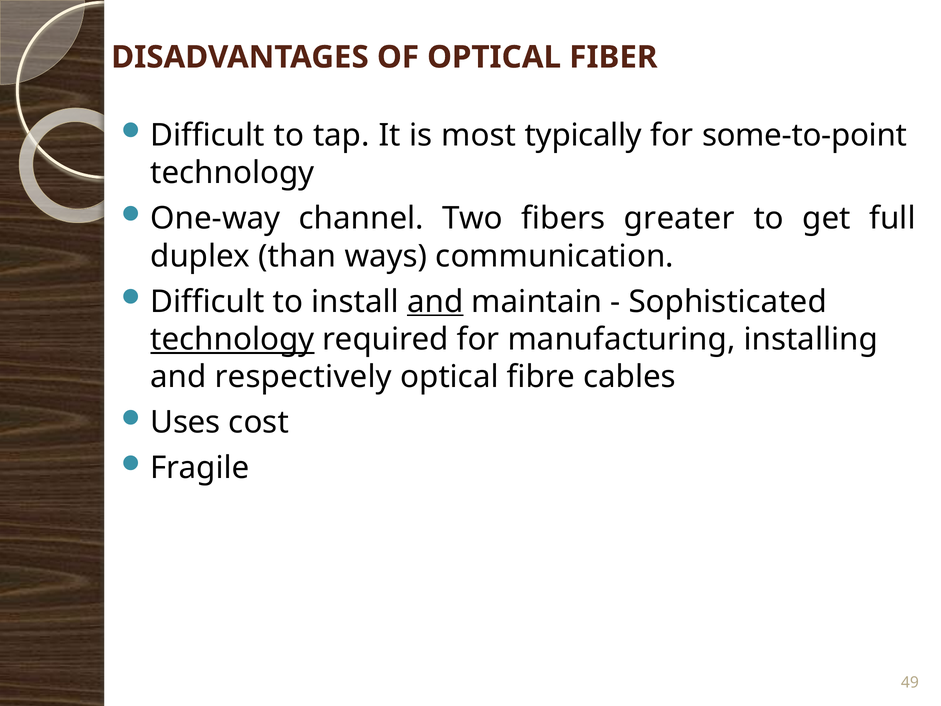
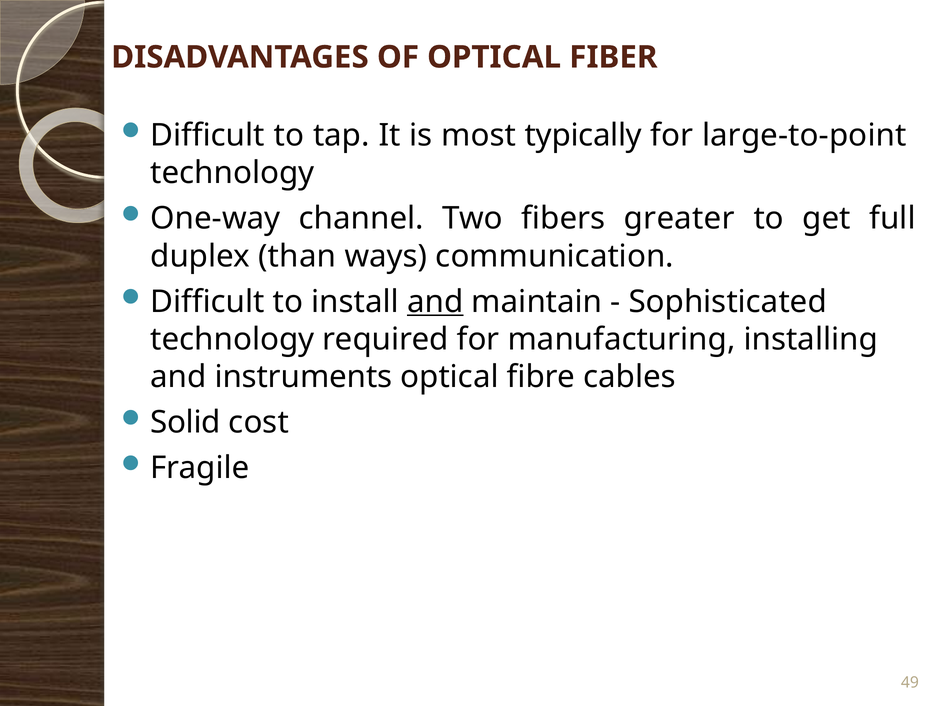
some-to-point: some-to-point -> large-to-point (804, 135)
technology underline: present -> none (232, 339)
respectively: respectively -> instruments (303, 377)
Uses: Uses -> Solid (185, 422)
